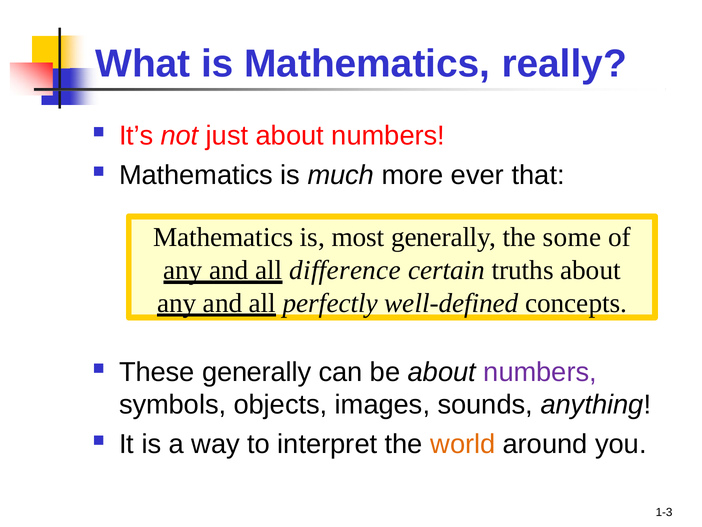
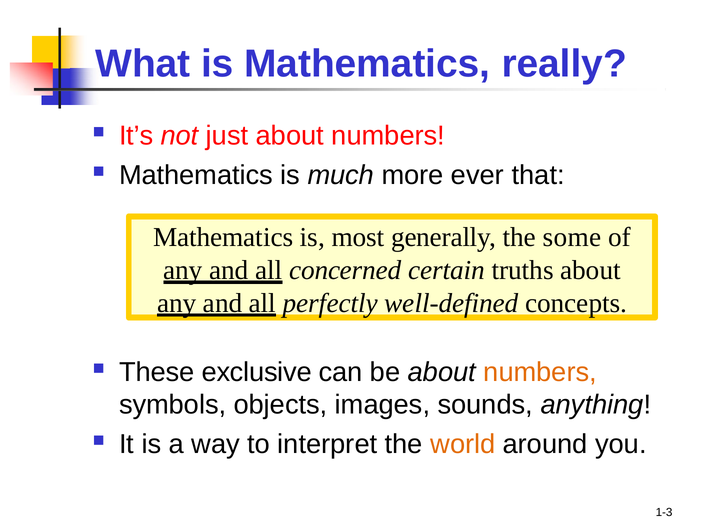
difference: difference -> concerned (345, 270)
These generally: generally -> exclusive (257, 372)
numbers colour: purple -> orange (540, 372)
